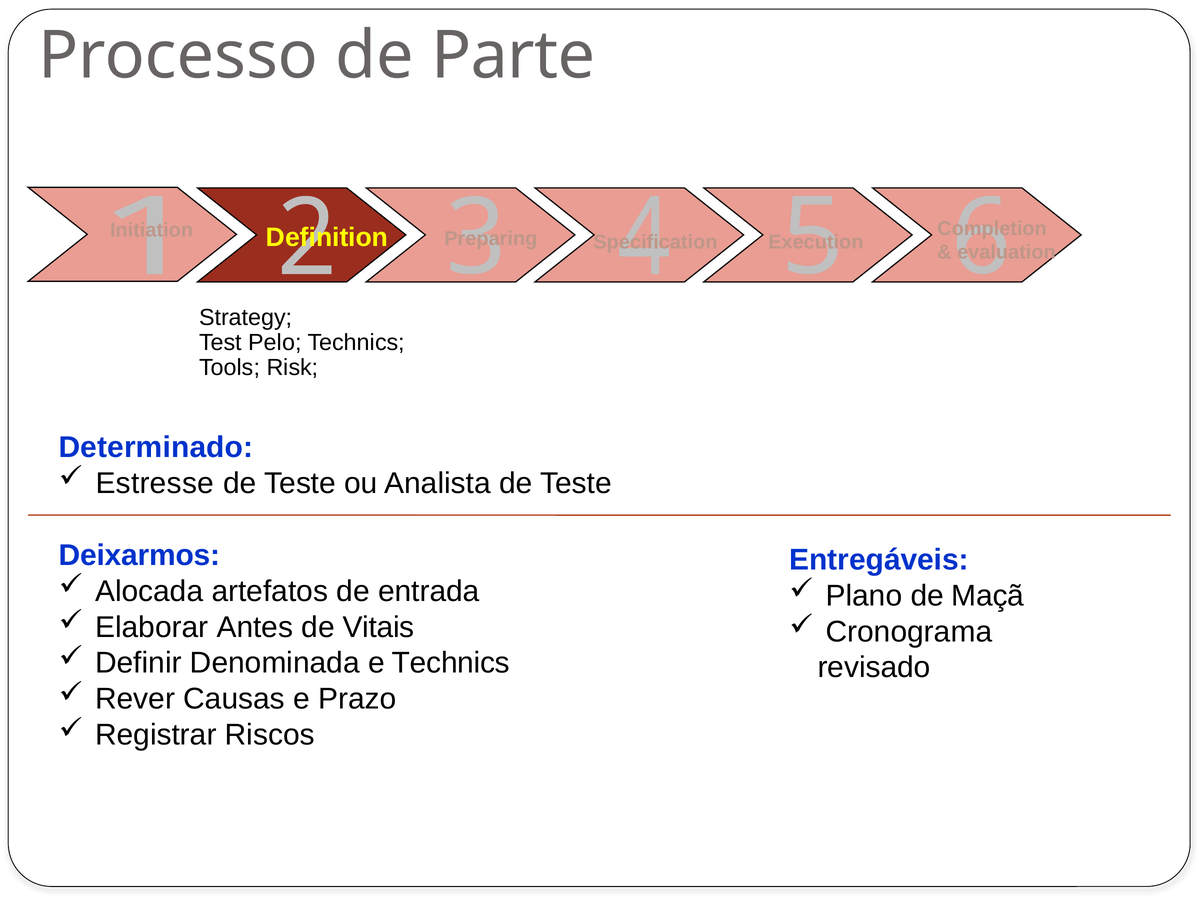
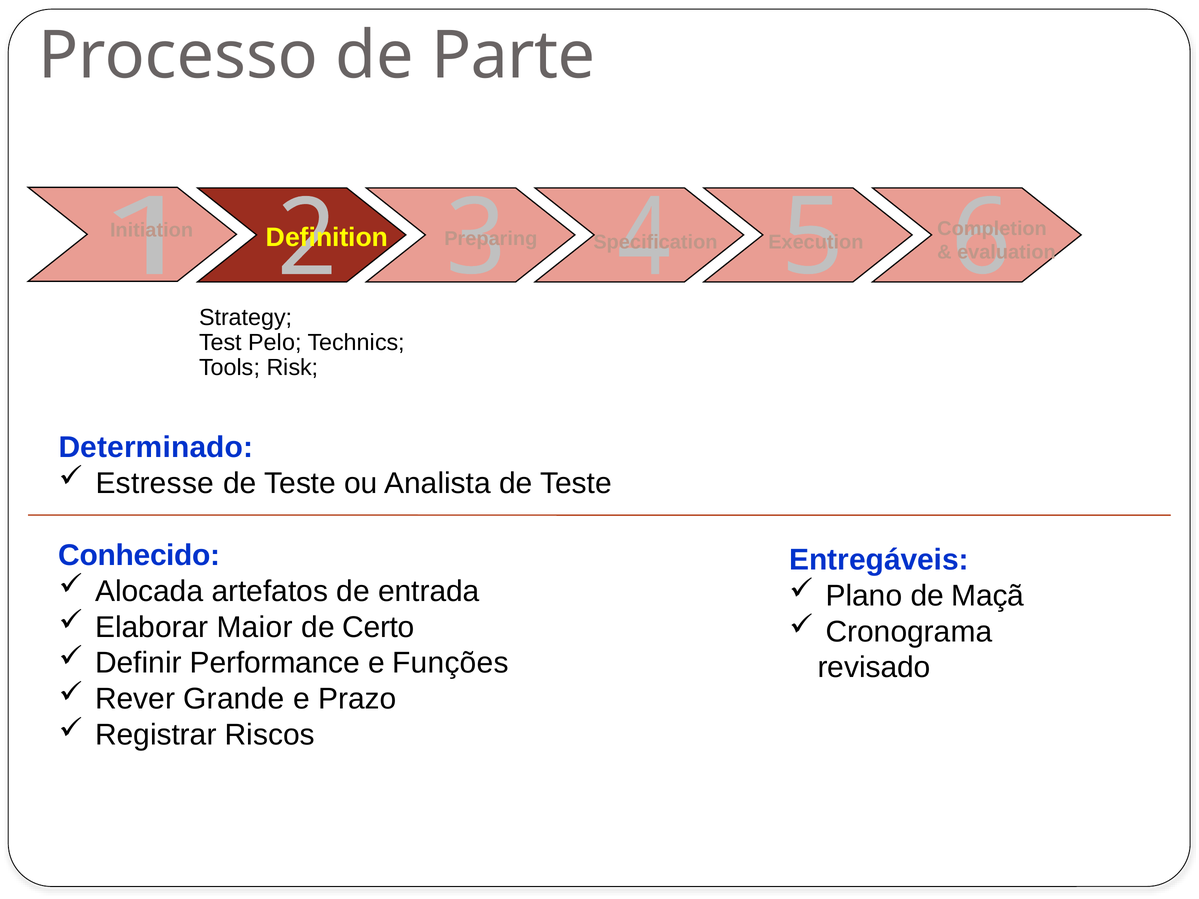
Deixarmos: Deixarmos -> Conhecido (139, 555)
Antes: Antes -> Maior (255, 627)
Vitais: Vitais -> Certo (379, 627)
Denominada: Denominada -> Performance (275, 663)
e Technics: Technics -> Funções (451, 663)
Causas: Causas -> Grande (234, 699)
